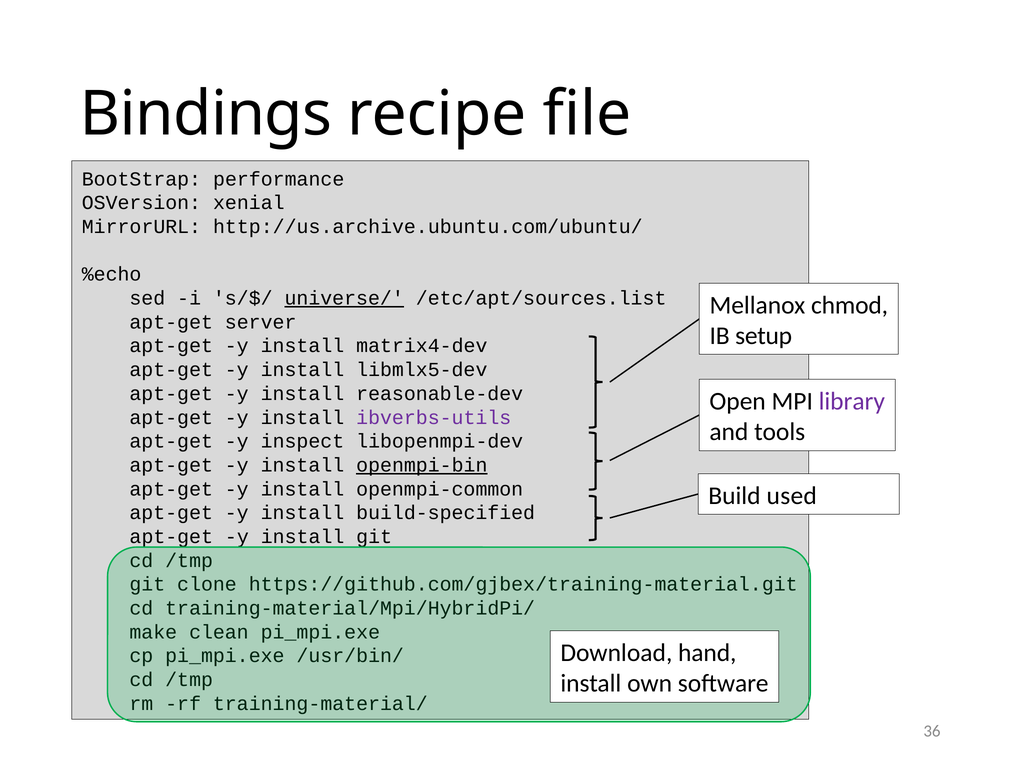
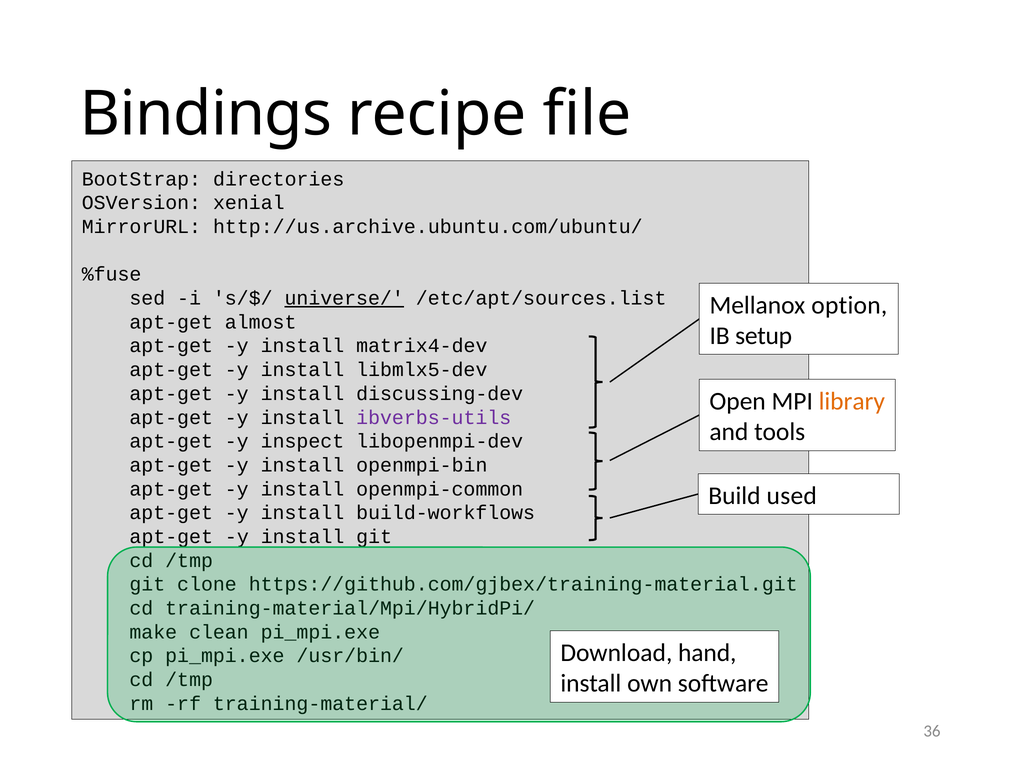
performance: performance -> directories (279, 179)
%echo: %echo -> %fuse (112, 274)
chmod: chmod -> option (849, 305)
server: server -> almost (261, 322)
reasonable-dev: reasonable-dev -> discussing-dev (440, 393)
library colour: purple -> orange (852, 401)
openmpi-bin underline: present -> none (422, 465)
build-specified: build-specified -> build-workflows (446, 513)
